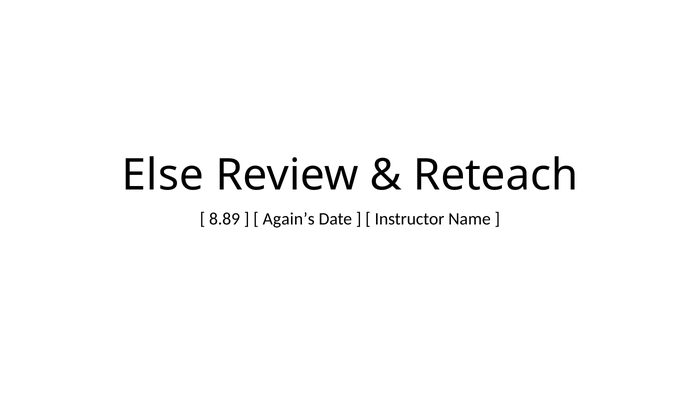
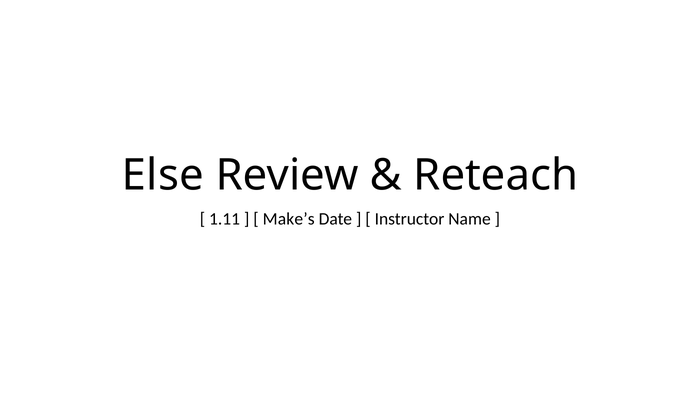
8.89: 8.89 -> 1.11 (225, 219)
Again’s: Again’s -> Make’s (289, 219)
